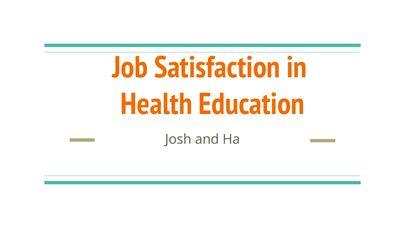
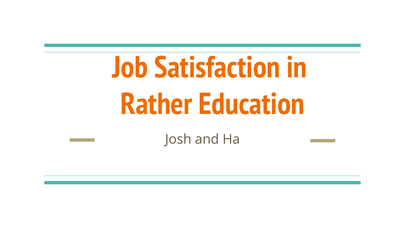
Health: Health -> Rather (156, 104)
